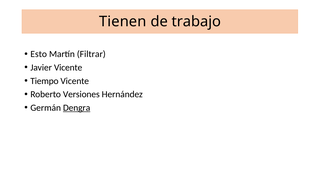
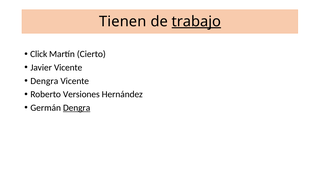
trabajo underline: none -> present (196, 21)
Esto: Esto -> Click (39, 54)
Filtrar: Filtrar -> Cierto (91, 54)
Tiempo: Tiempo -> Dengra (44, 81)
